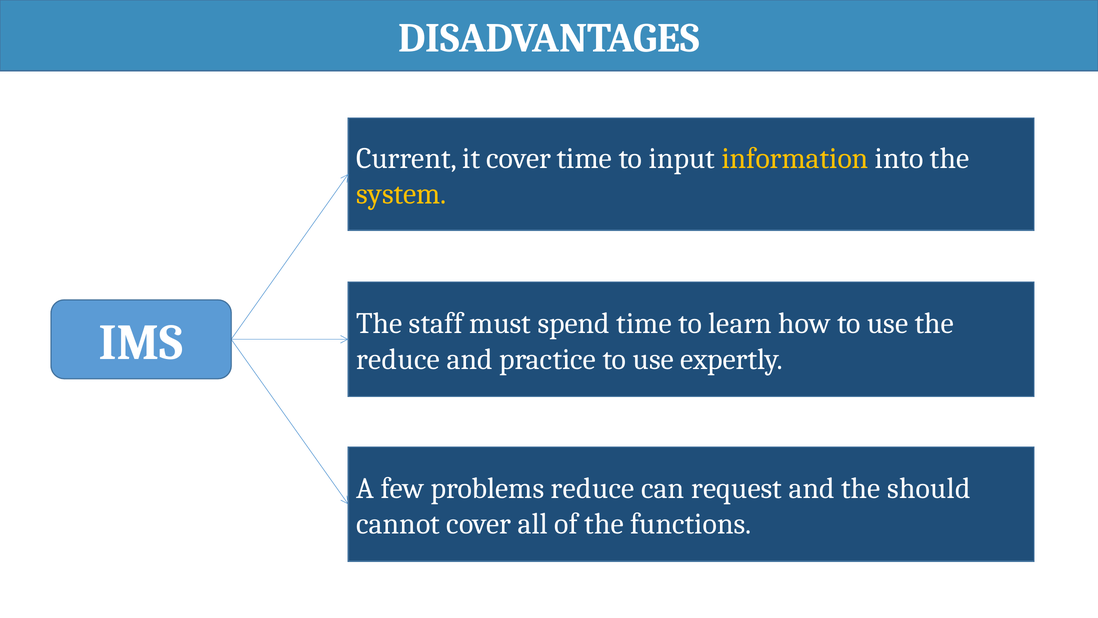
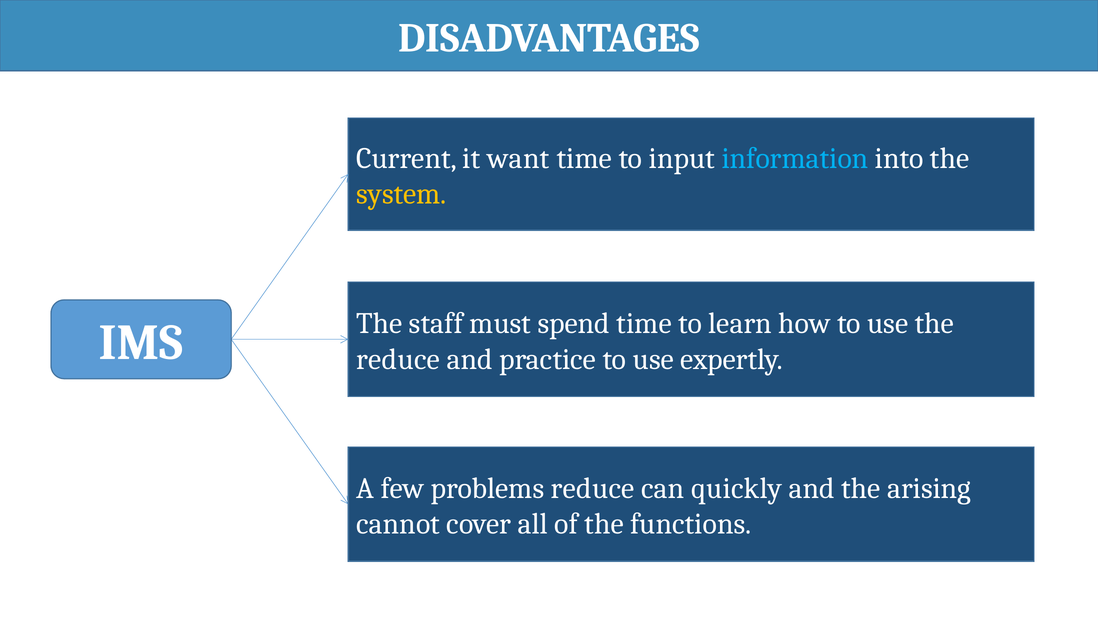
it cover: cover -> want (518, 158)
information colour: yellow -> light blue (795, 158)
request: request -> quickly (737, 488)
should: should -> arising (929, 488)
